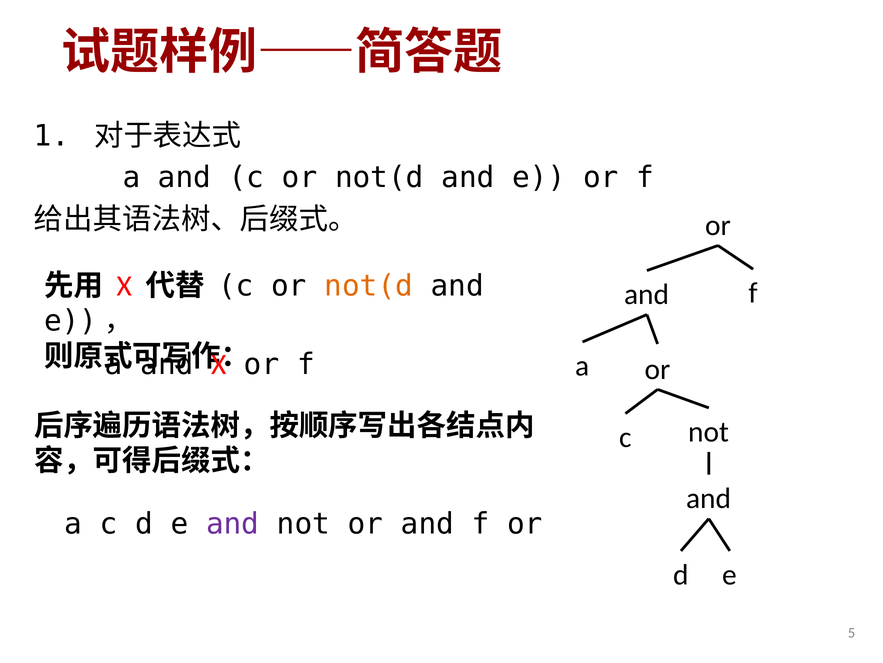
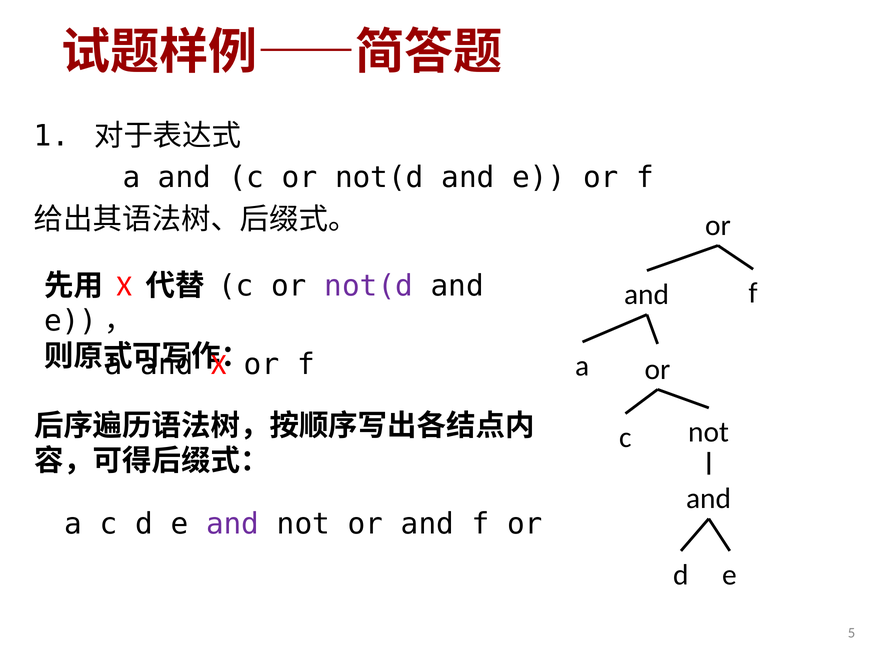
not(d colour: orange -> purple (369, 286)
